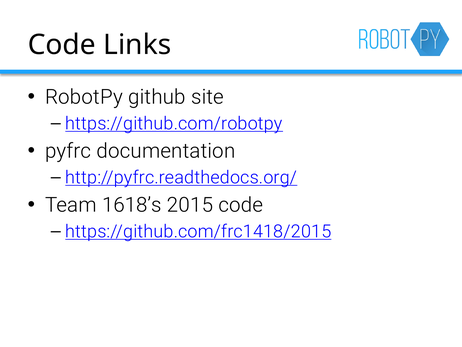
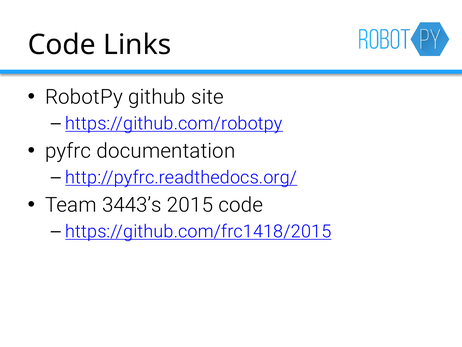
1618’s: 1618’s -> 3443’s (132, 205)
